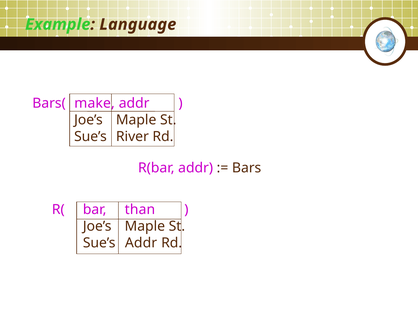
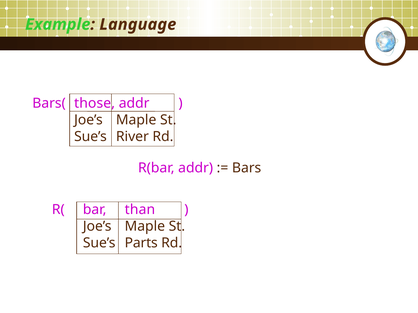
make: make -> those (95, 103)
Sue’s Addr: Addr -> Parts (141, 243)
